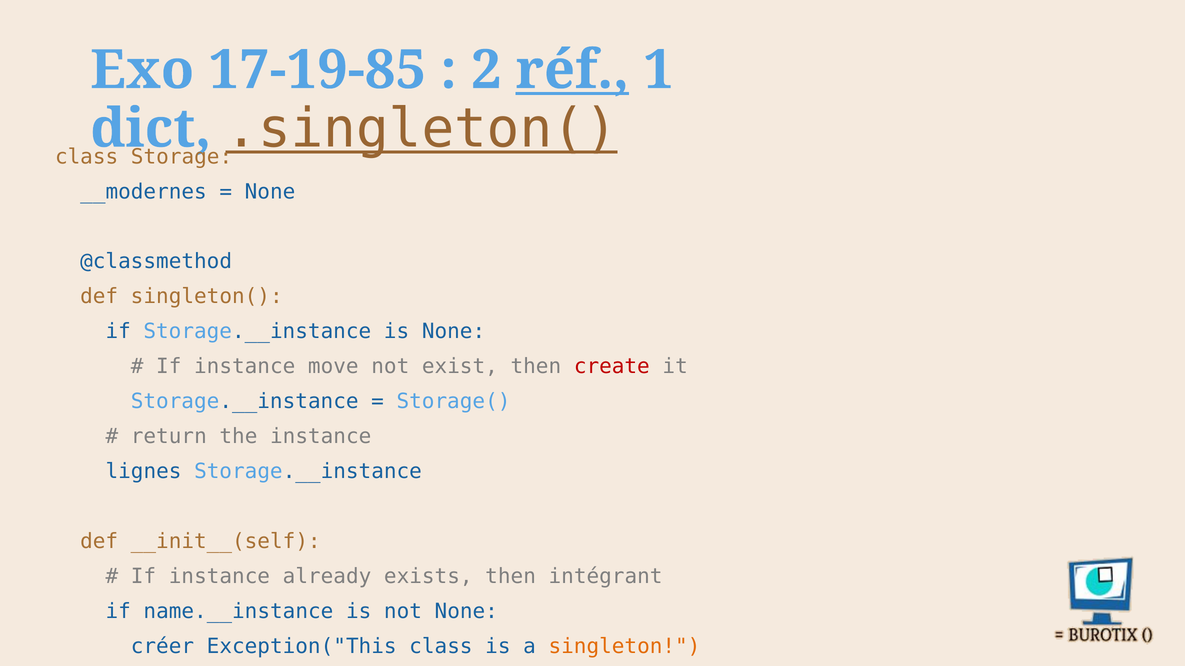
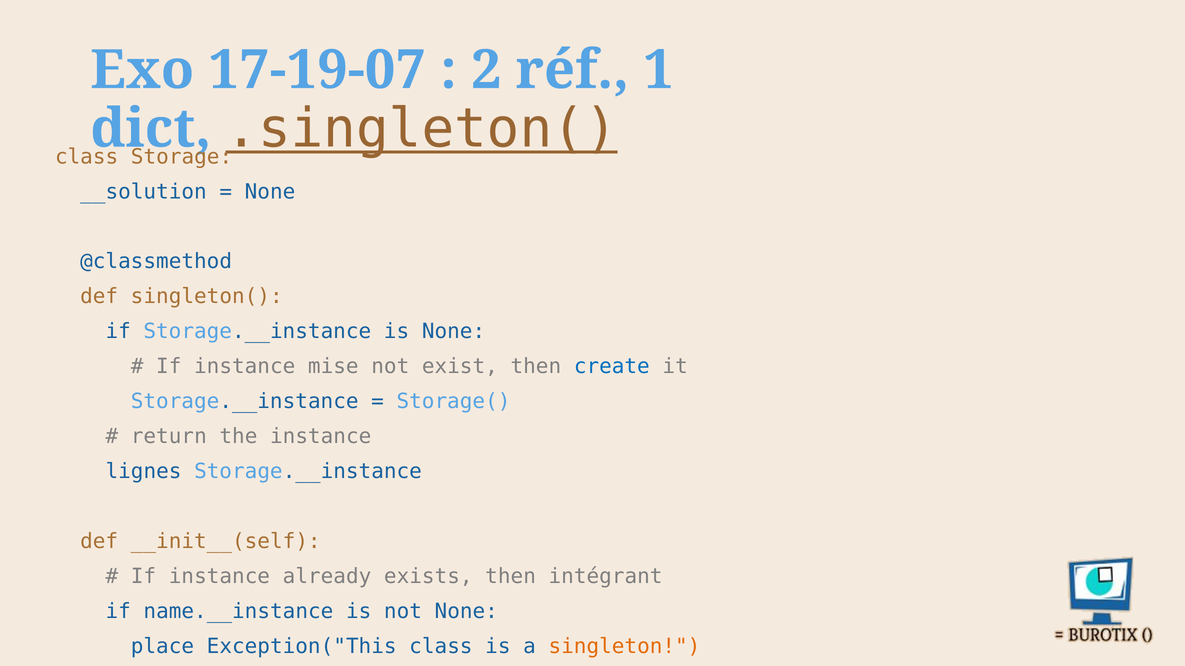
17-19-85: 17-19-85 -> 17-19-07 (317, 70)
réf underline: present -> none (572, 70)
__modernes: __modernes -> __solution (143, 192)
move: move -> mise (333, 367)
create colour: red -> blue (612, 367)
créer: créer -> place (162, 647)
